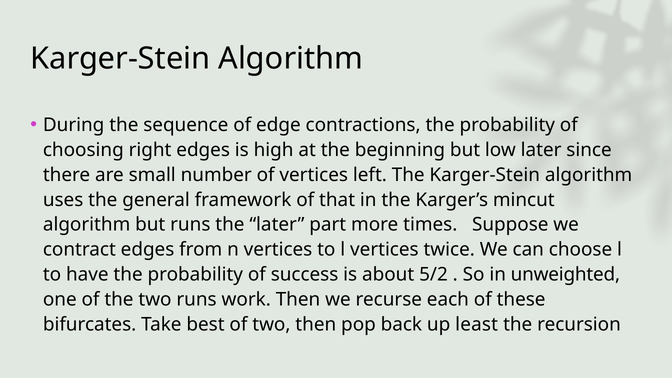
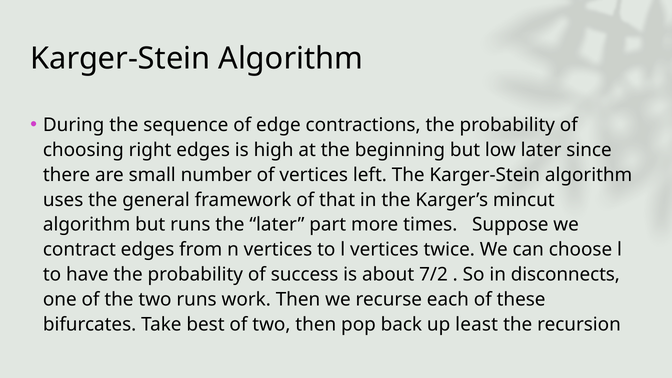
5/2: 5/2 -> 7/2 (433, 275)
unweighted: unweighted -> disconnects (565, 275)
